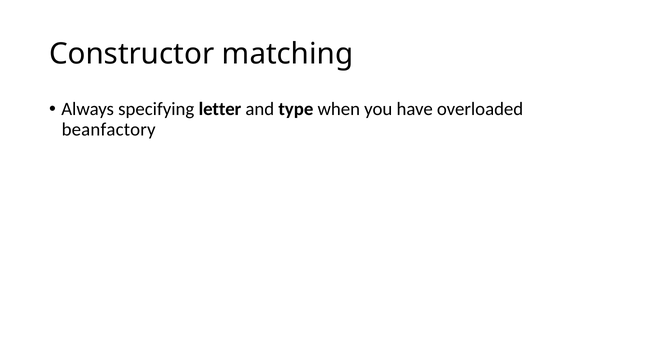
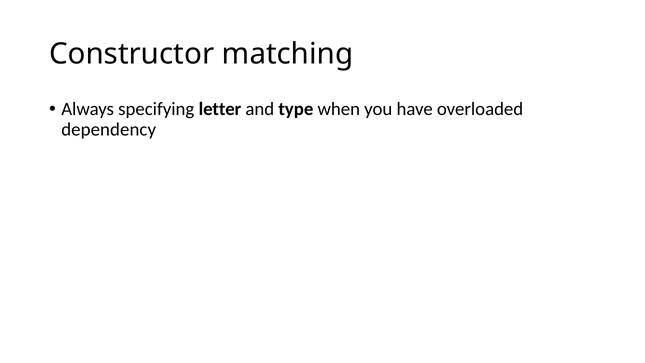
beanfactory: beanfactory -> dependency (109, 129)
